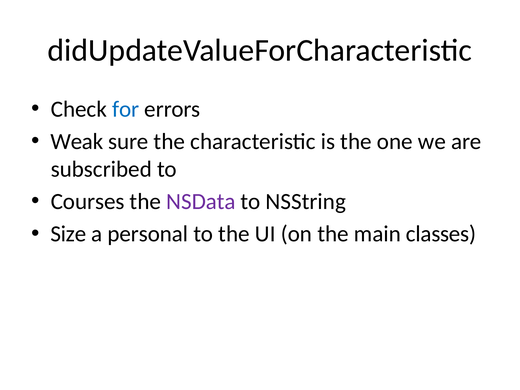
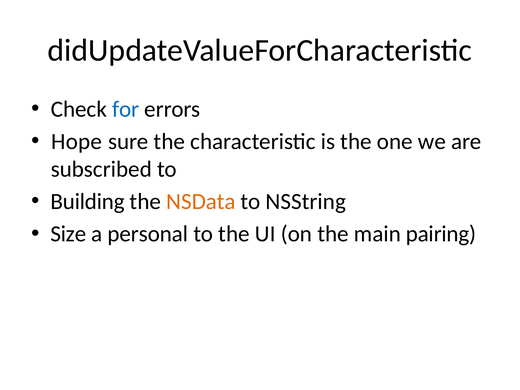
Weak: Weak -> Hope (77, 141)
Courses: Courses -> Building (88, 202)
NSData colour: purple -> orange (201, 202)
classes: classes -> pairing (441, 234)
